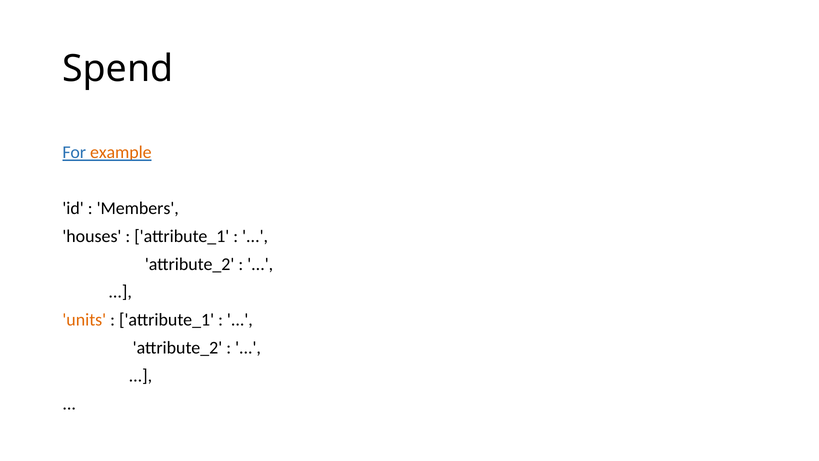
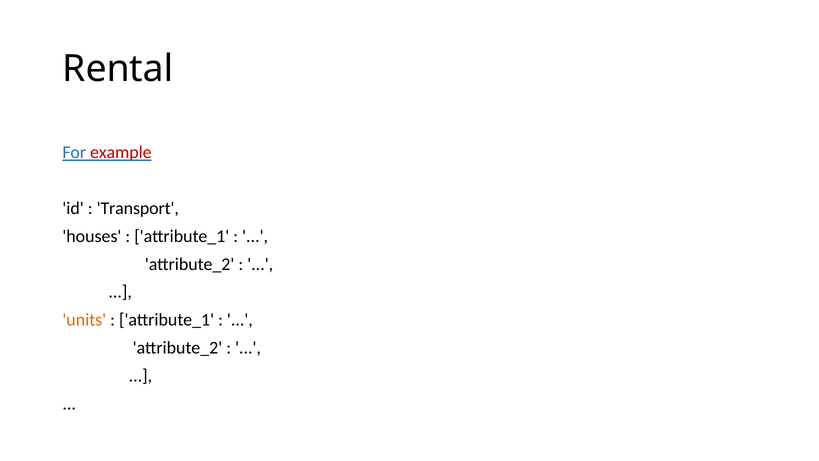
Spend: Spend -> Rental (118, 69)
example colour: orange -> red (121, 152)
Members: Members -> Transport (138, 208)
